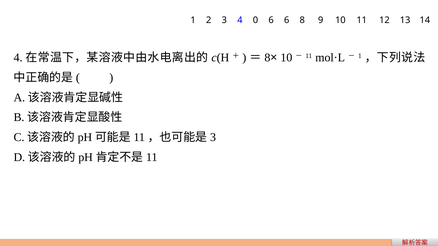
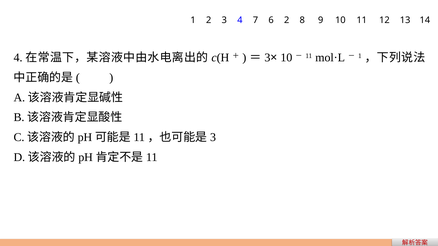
0: 0 -> 7 (255, 20)
6 6: 6 -> 2 (287, 20)
8: 8 -> 3 (267, 58)
